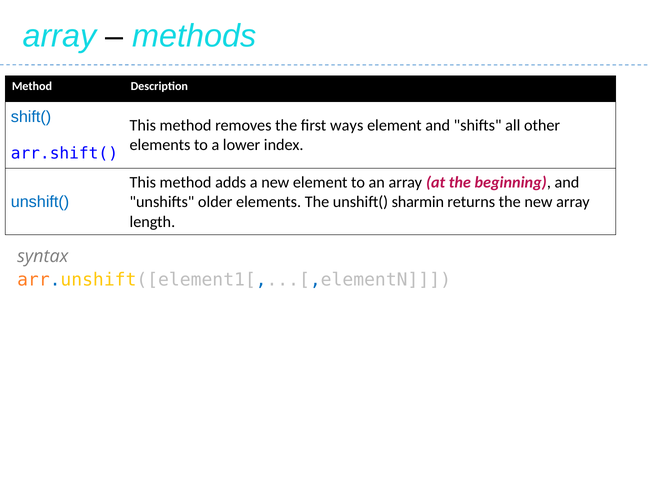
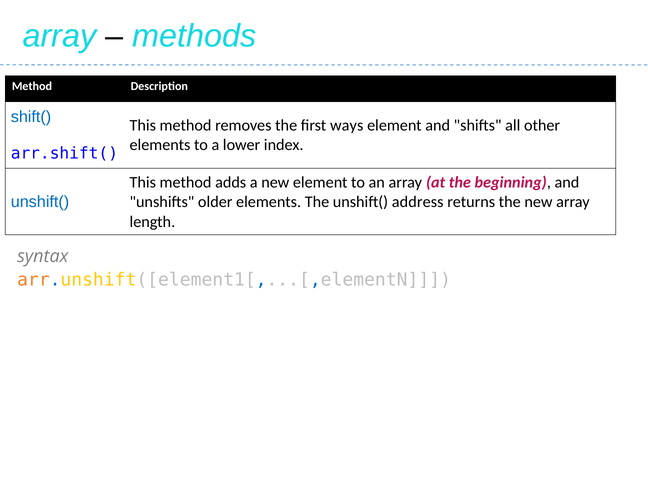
sharmin: sharmin -> address (418, 202)
